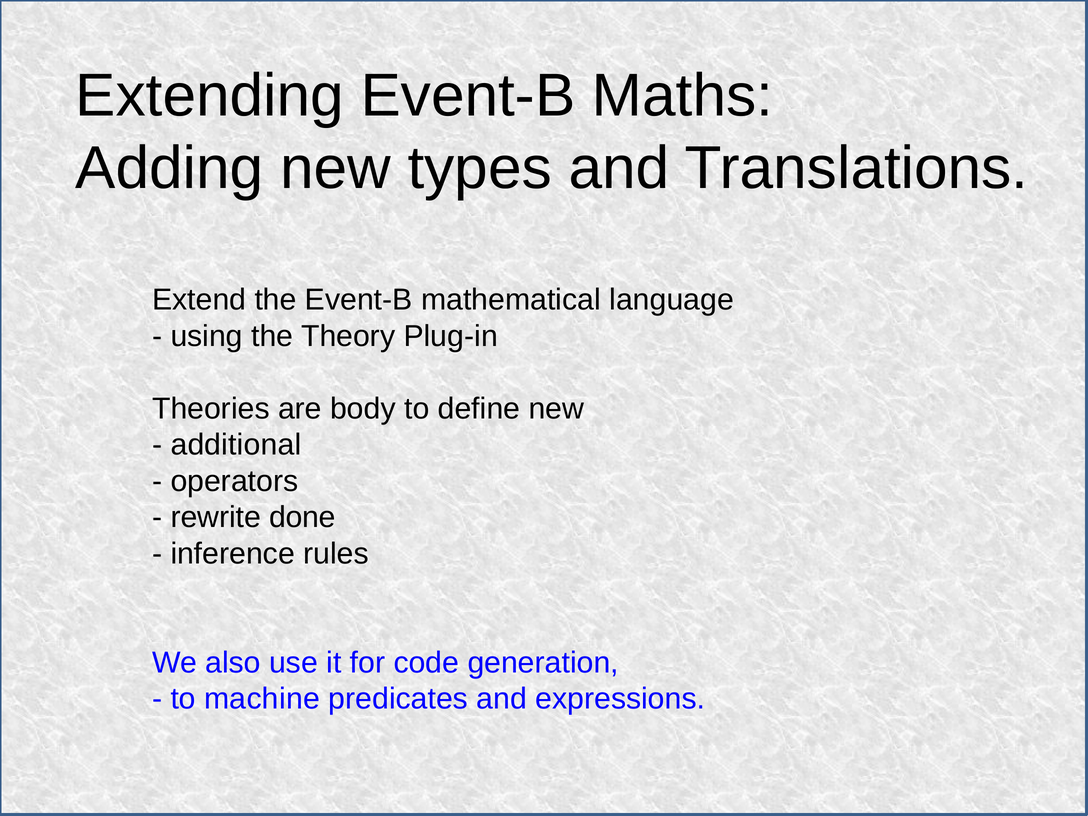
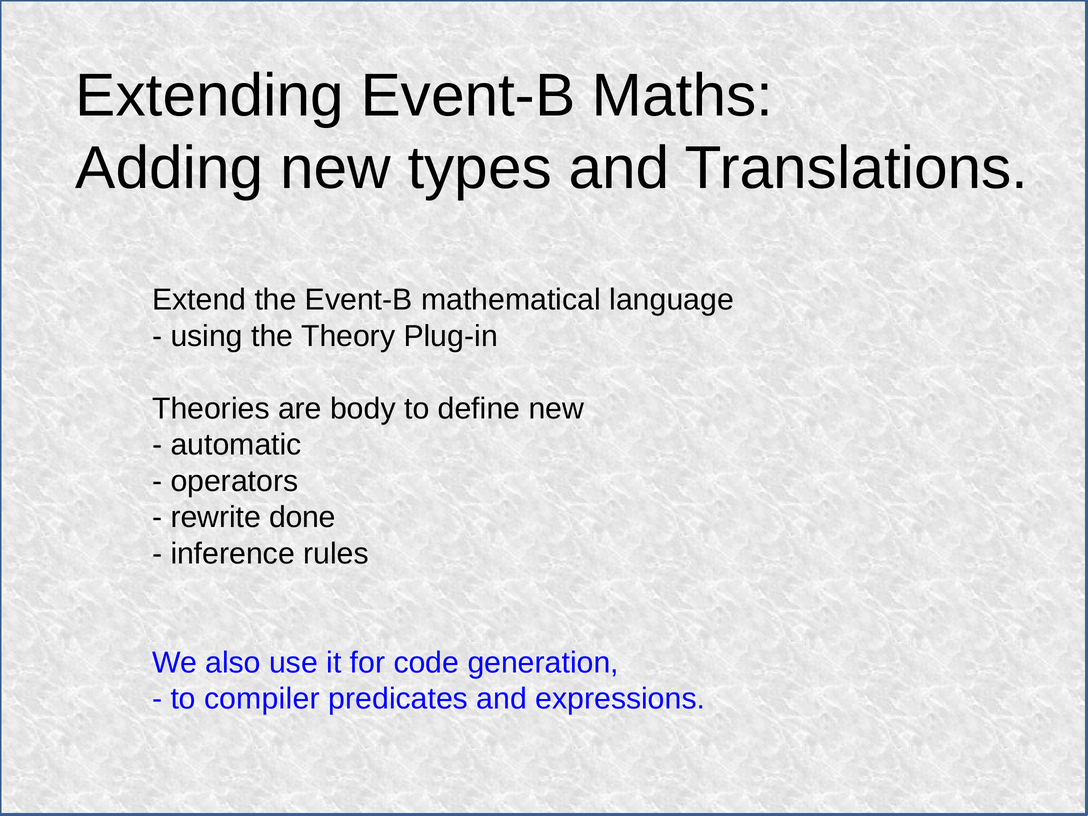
additional: additional -> automatic (236, 445)
machine: machine -> compiler (262, 699)
